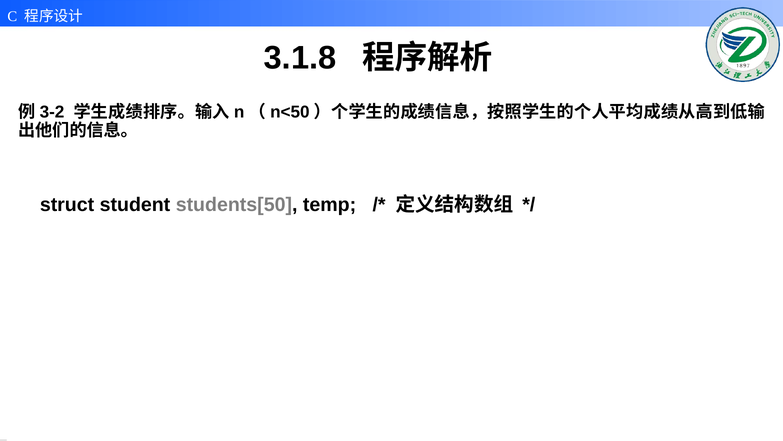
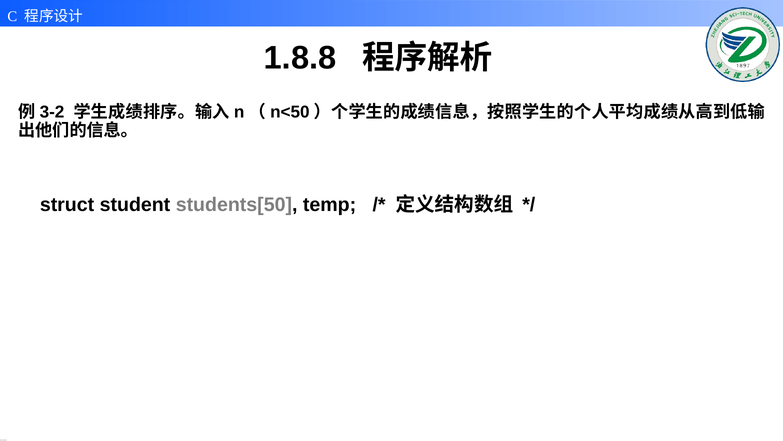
3.1.8: 3.1.8 -> 1.8.8 (300, 58)
